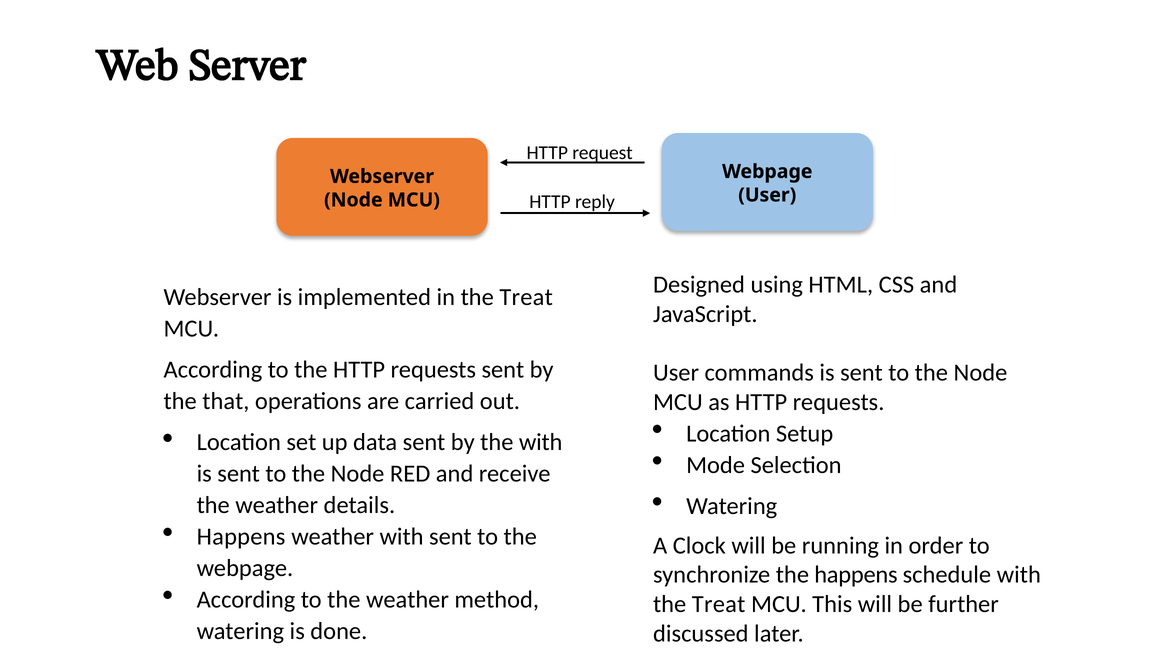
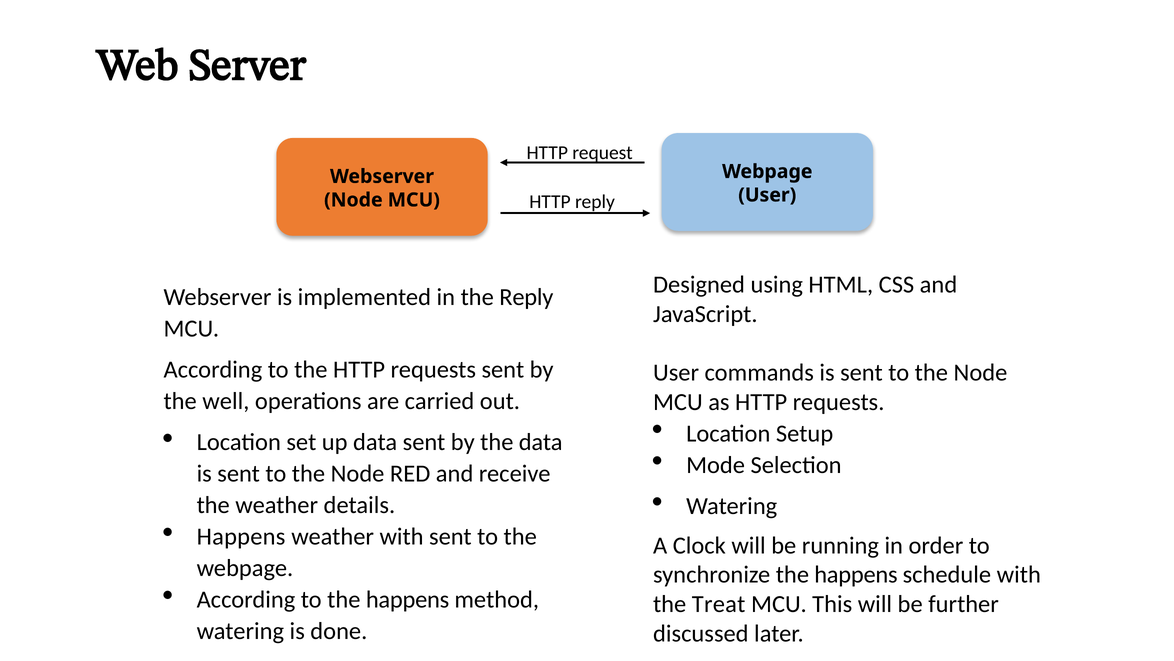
in the Treat: Treat -> Reply (526, 297)
that: that -> well (226, 401)
the with: with -> data (541, 442)
to the weather: weather -> happens (408, 599)
